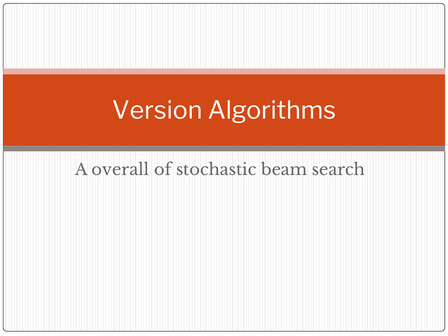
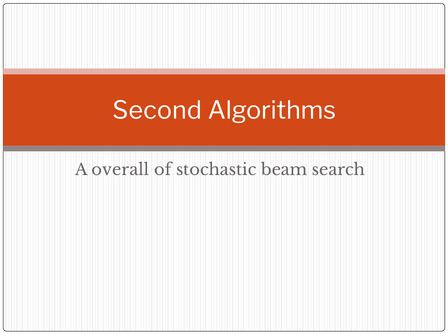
Version: Version -> Second (157, 110)
